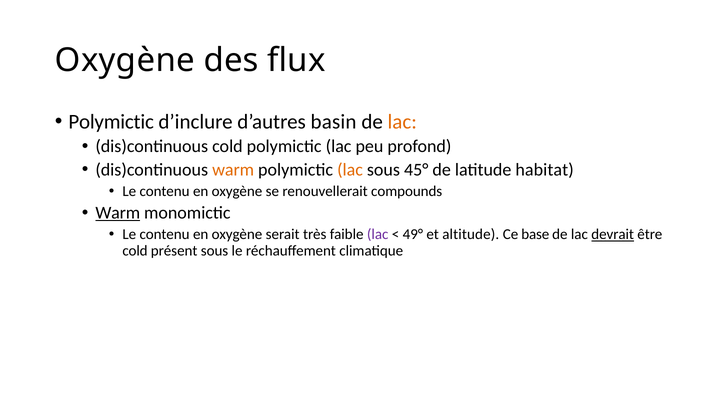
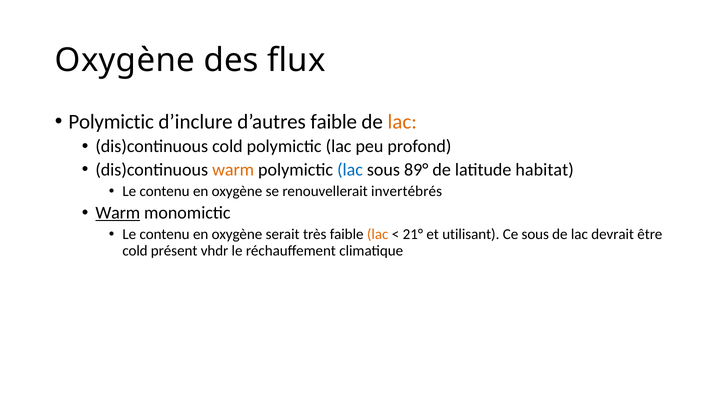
d’autres basin: basin -> faible (334, 122)
lac colour: orange -> blue (350, 170)
45°: 45° -> 89° (416, 170)
compounds: compounds -> invertébrés (407, 191)
lac colour: purple -> orange (378, 234)
49°: 49° -> 21° (413, 234)
altitude: altitude -> utilisant (471, 234)
Ce base: base -> sous (535, 234)
devrait underline: present -> none (613, 234)
présent sous: sous -> vhdr (215, 251)
